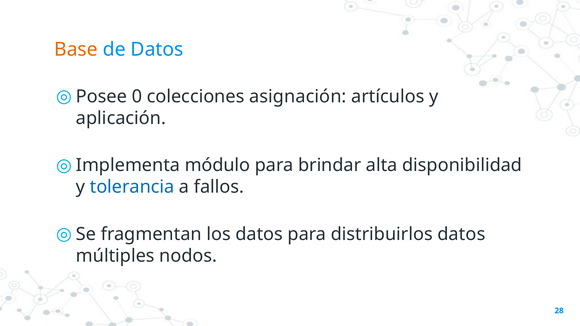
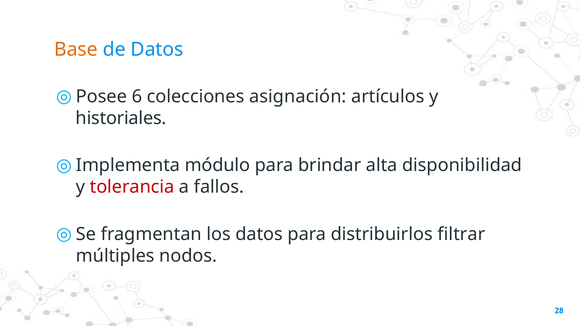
0: 0 -> 6 (137, 97)
aplicación: aplicación -> historiales (121, 118)
tolerancia colour: blue -> red (132, 187)
distribuirlos datos: datos -> filtrar (461, 234)
